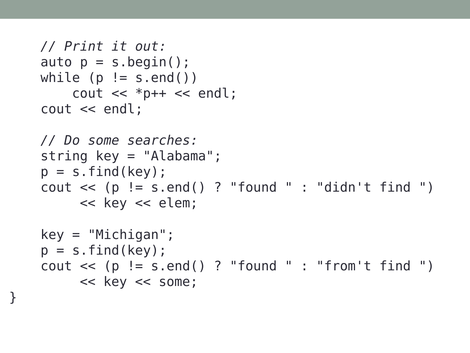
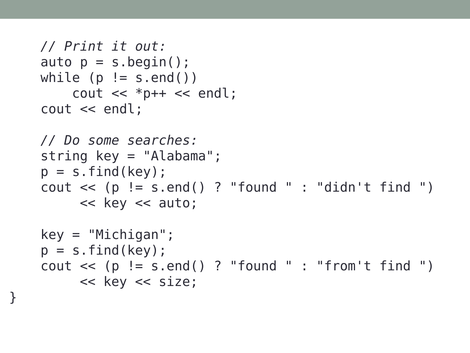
elem: elem -> auto (178, 203)
some: some -> size (178, 281)
